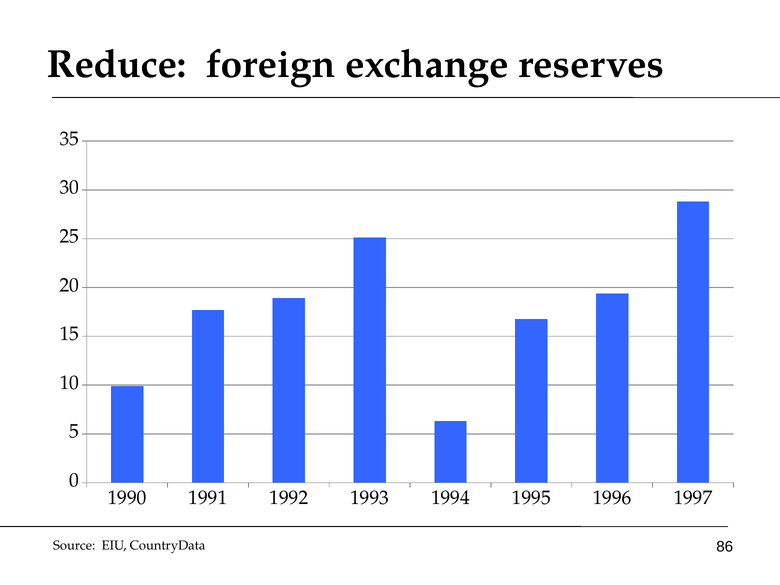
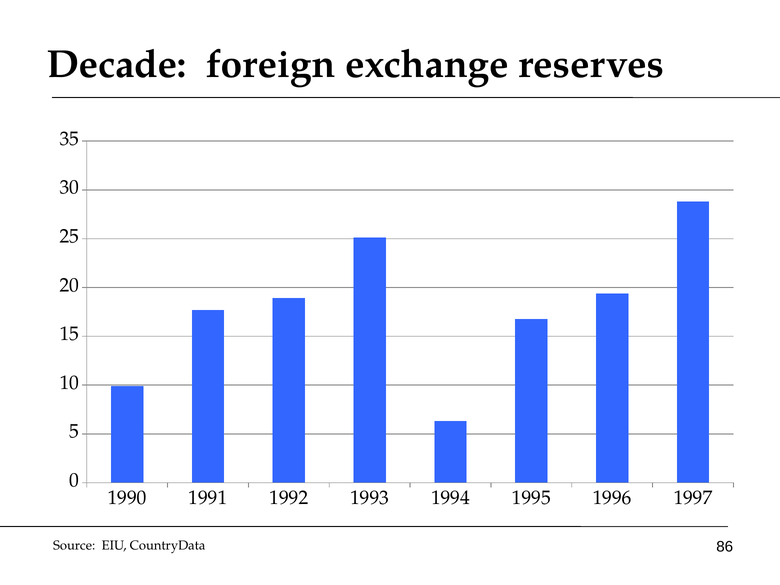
Reduce: Reduce -> Decade (117, 64)
